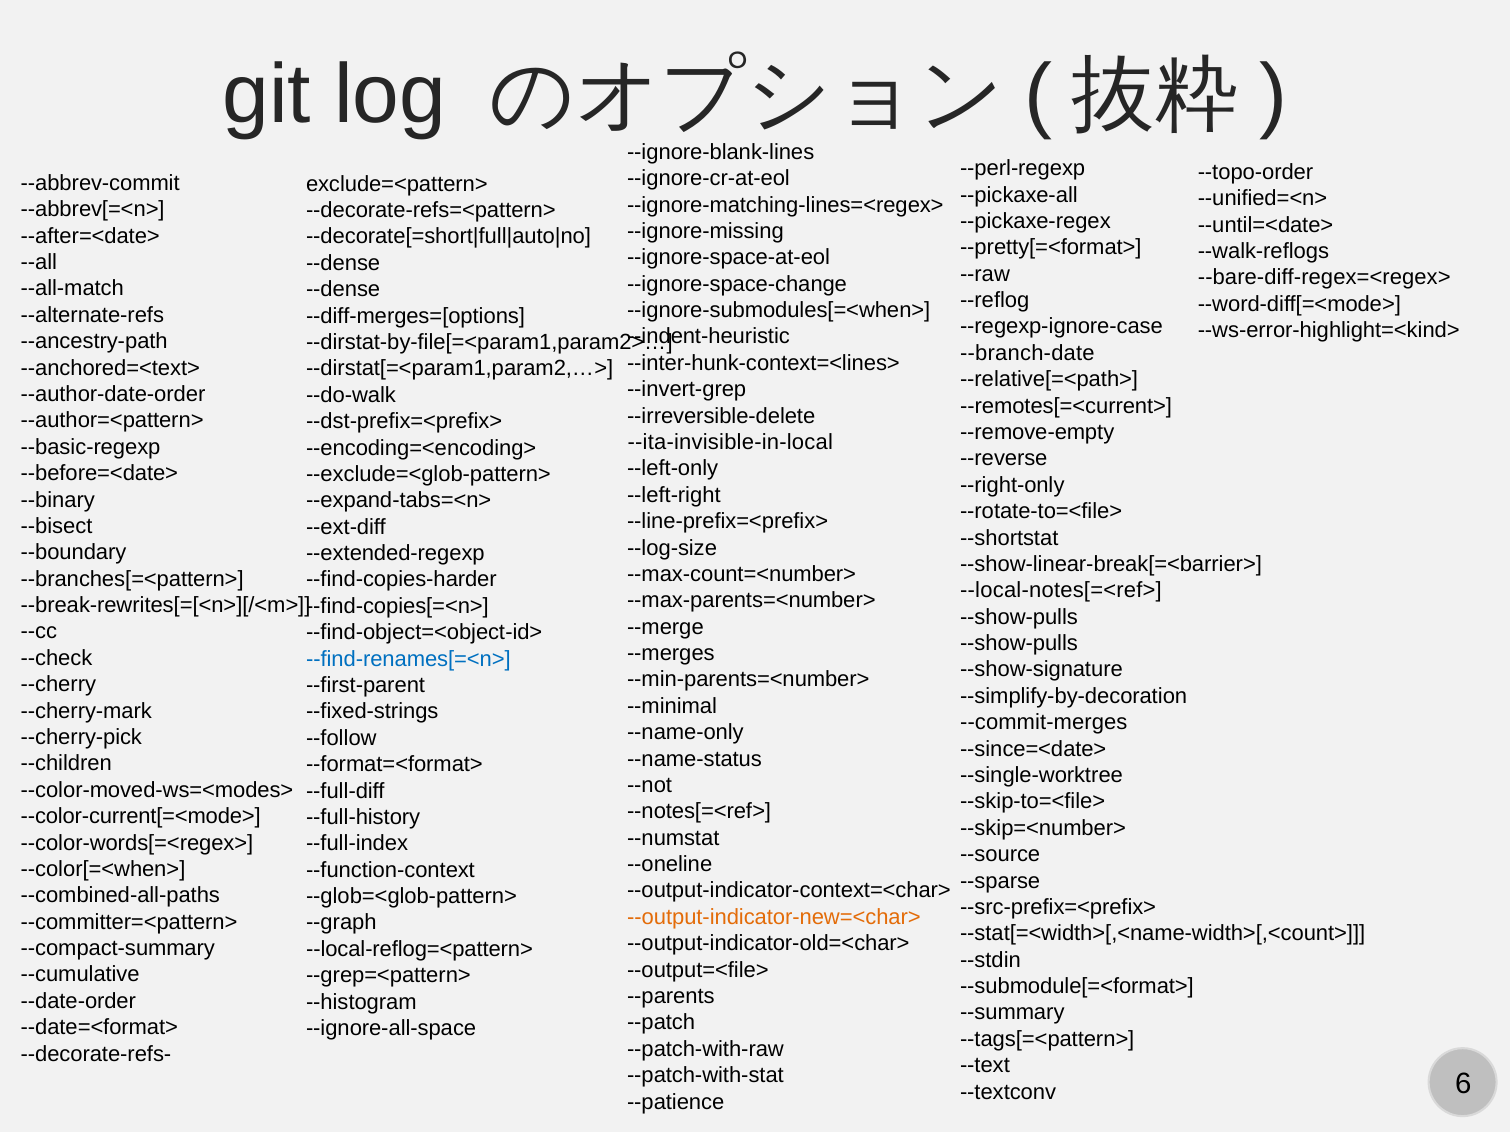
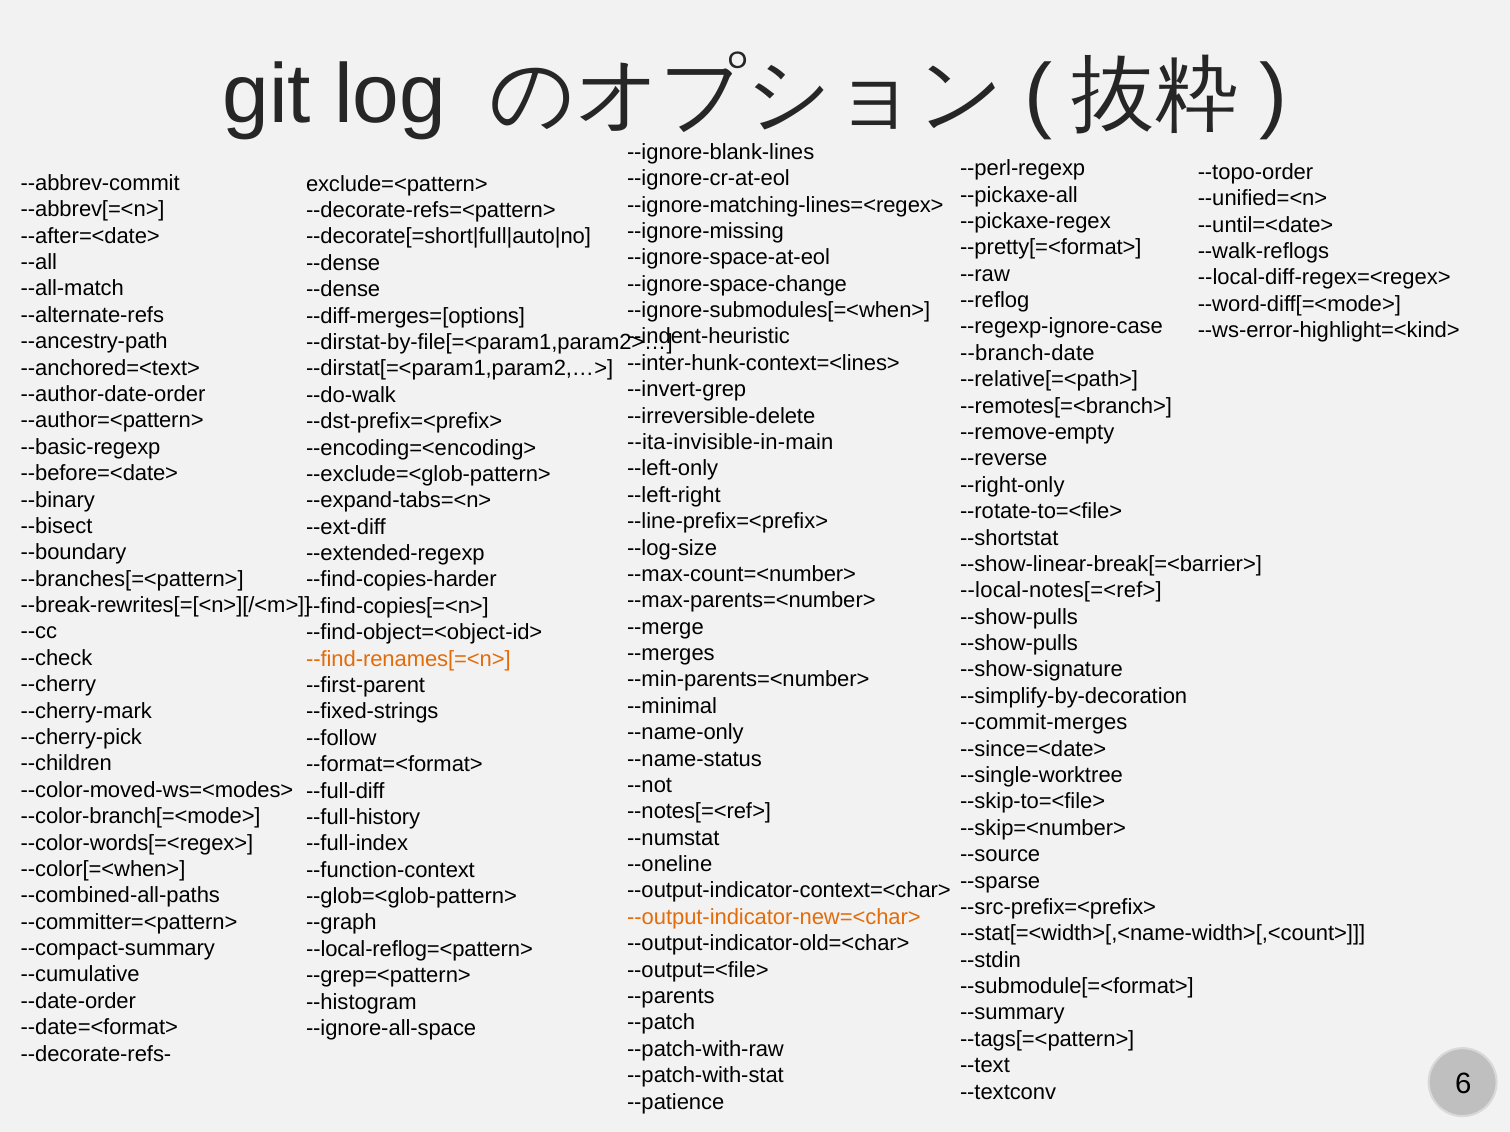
--bare-diff-regex=<regex>: --bare-diff-regex=<regex> -> --local-diff-regex=<regex> (1324, 278)
--remotes[=<current>: --remotes[=<current> -> --remotes[=<branch> (1066, 406)
--ita-invisible-in-local: --ita-invisible-in-local -> --ita-invisible-in-main (730, 442)
--find-renames[=<n> colour: blue -> orange (408, 659)
--color-current[=<mode>: --color-current[=<mode> -> --color-branch[=<mode> (141, 817)
